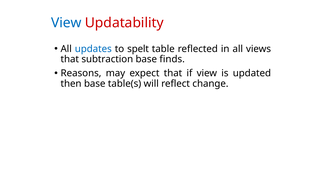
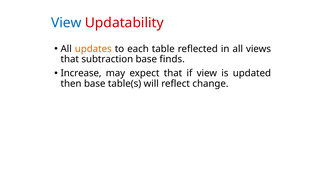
updates colour: blue -> orange (93, 49)
spelt: spelt -> each (138, 49)
Reasons: Reasons -> Increase (81, 73)
